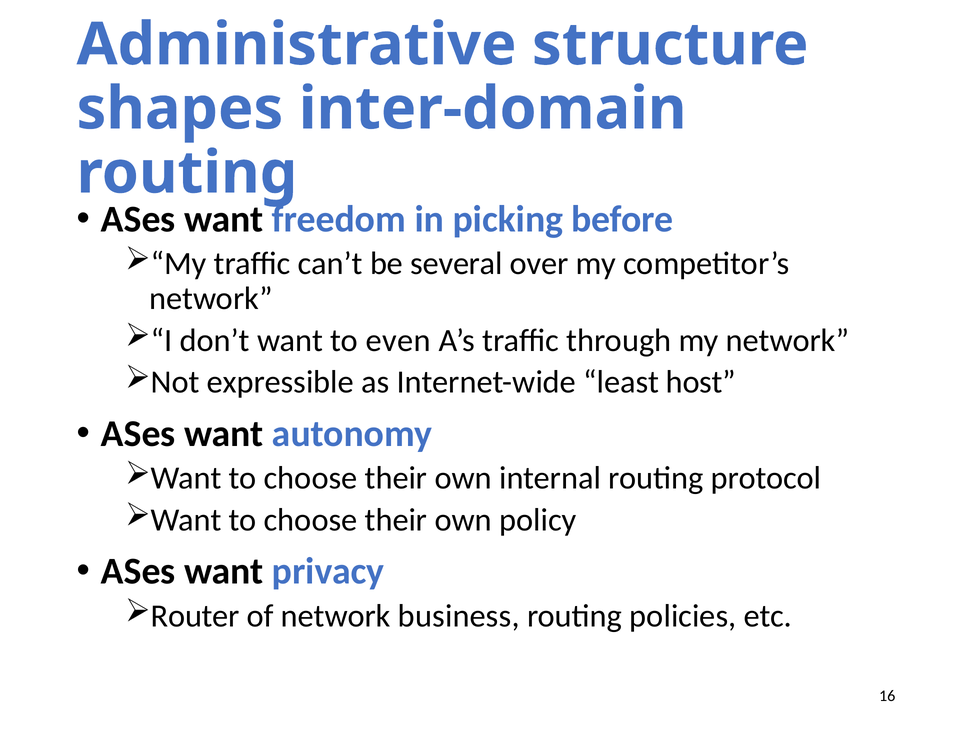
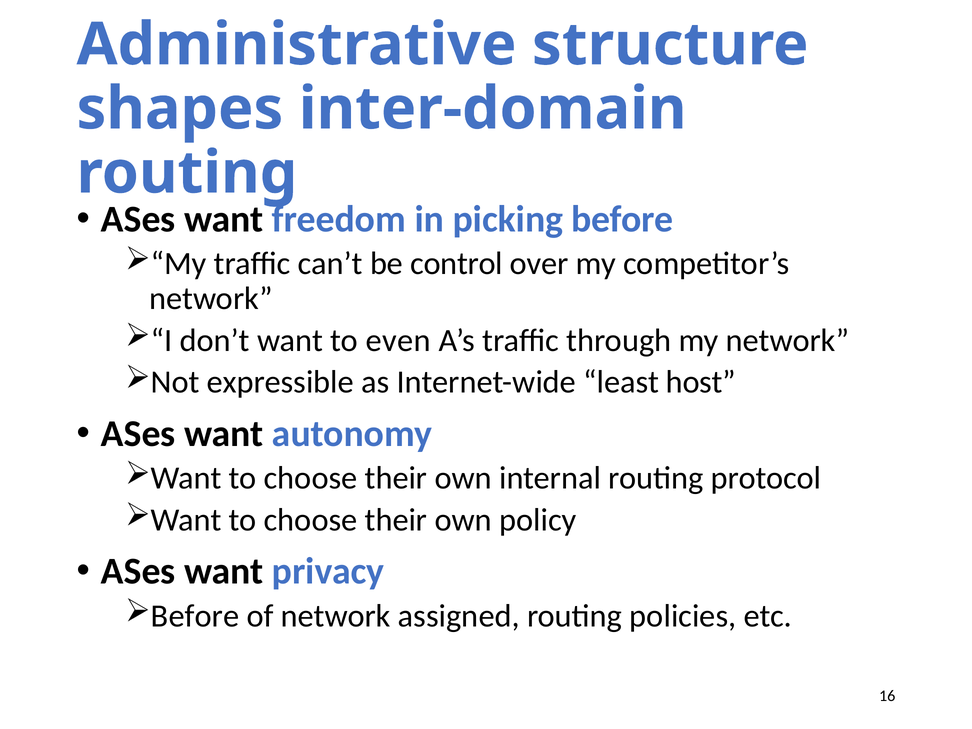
several: several -> control (457, 264)
Router: Router -> Before (195, 616)
business: business -> assigned (459, 616)
